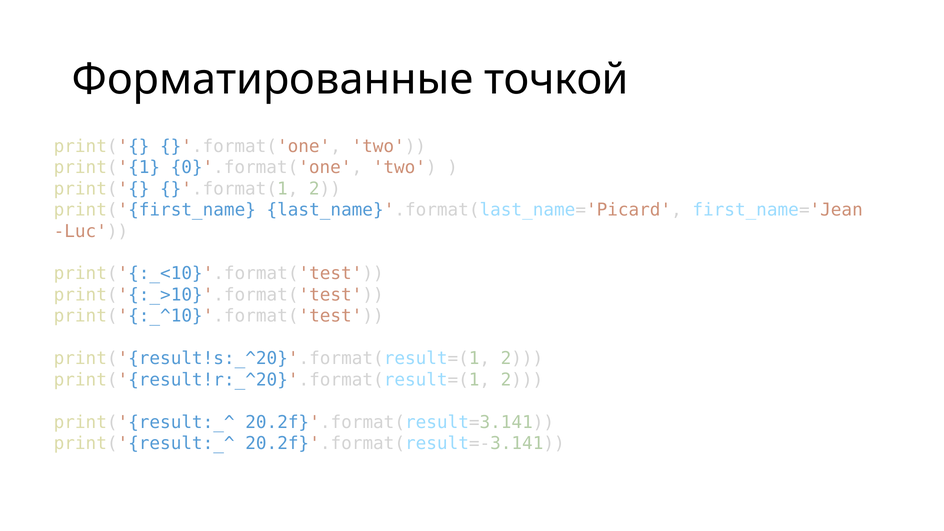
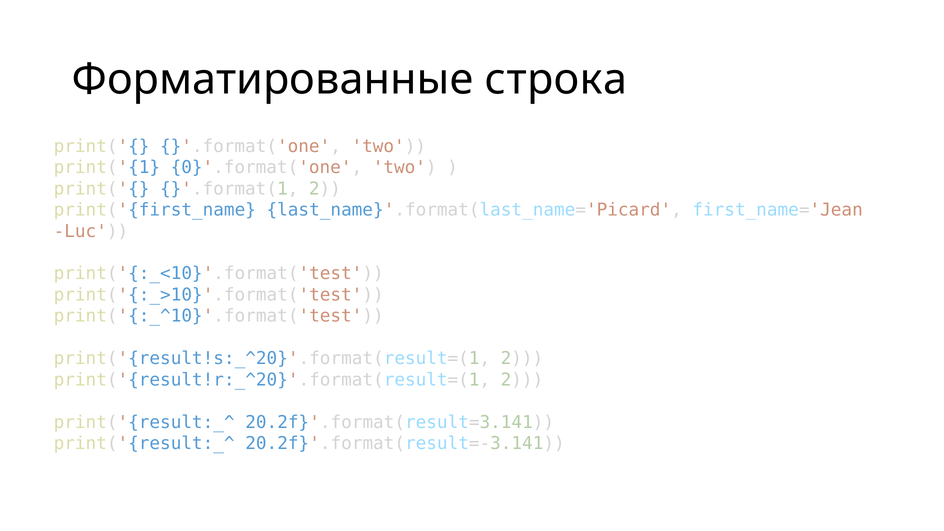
точкой: точкой -> строка (556, 79)
